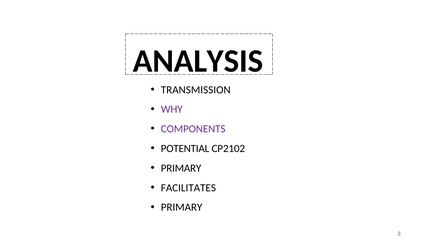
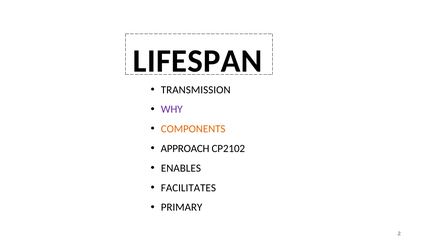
ANALYSIS: ANALYSIS -> LIFESPAN (198, 61)
COMPONENTS colour: purple -> orange (193, 129)
POTENTIAL: POTENTIAL -> APPROACH (185, 148)
PRIMARY: PRIMARY -> ENABLES (181, 168)
